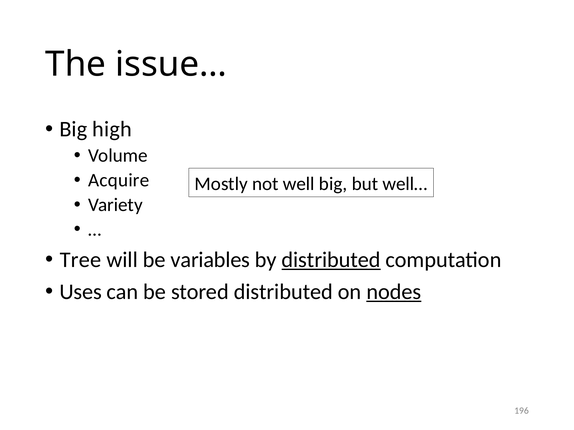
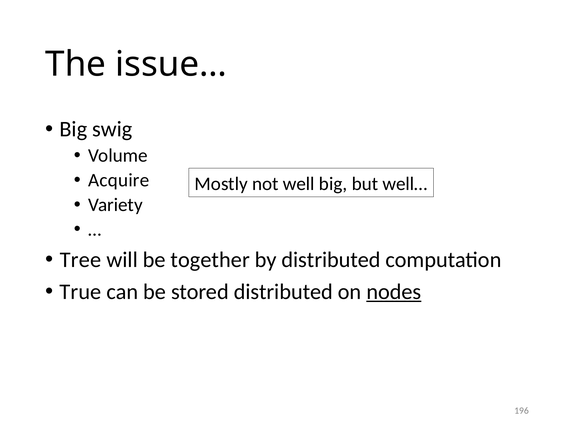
high: high -> swig (112, 129)
variables: variables -> together (210, 260)
distributed underline: present -> none (331, 260)
Uses: Uses -> True (80, 292)
